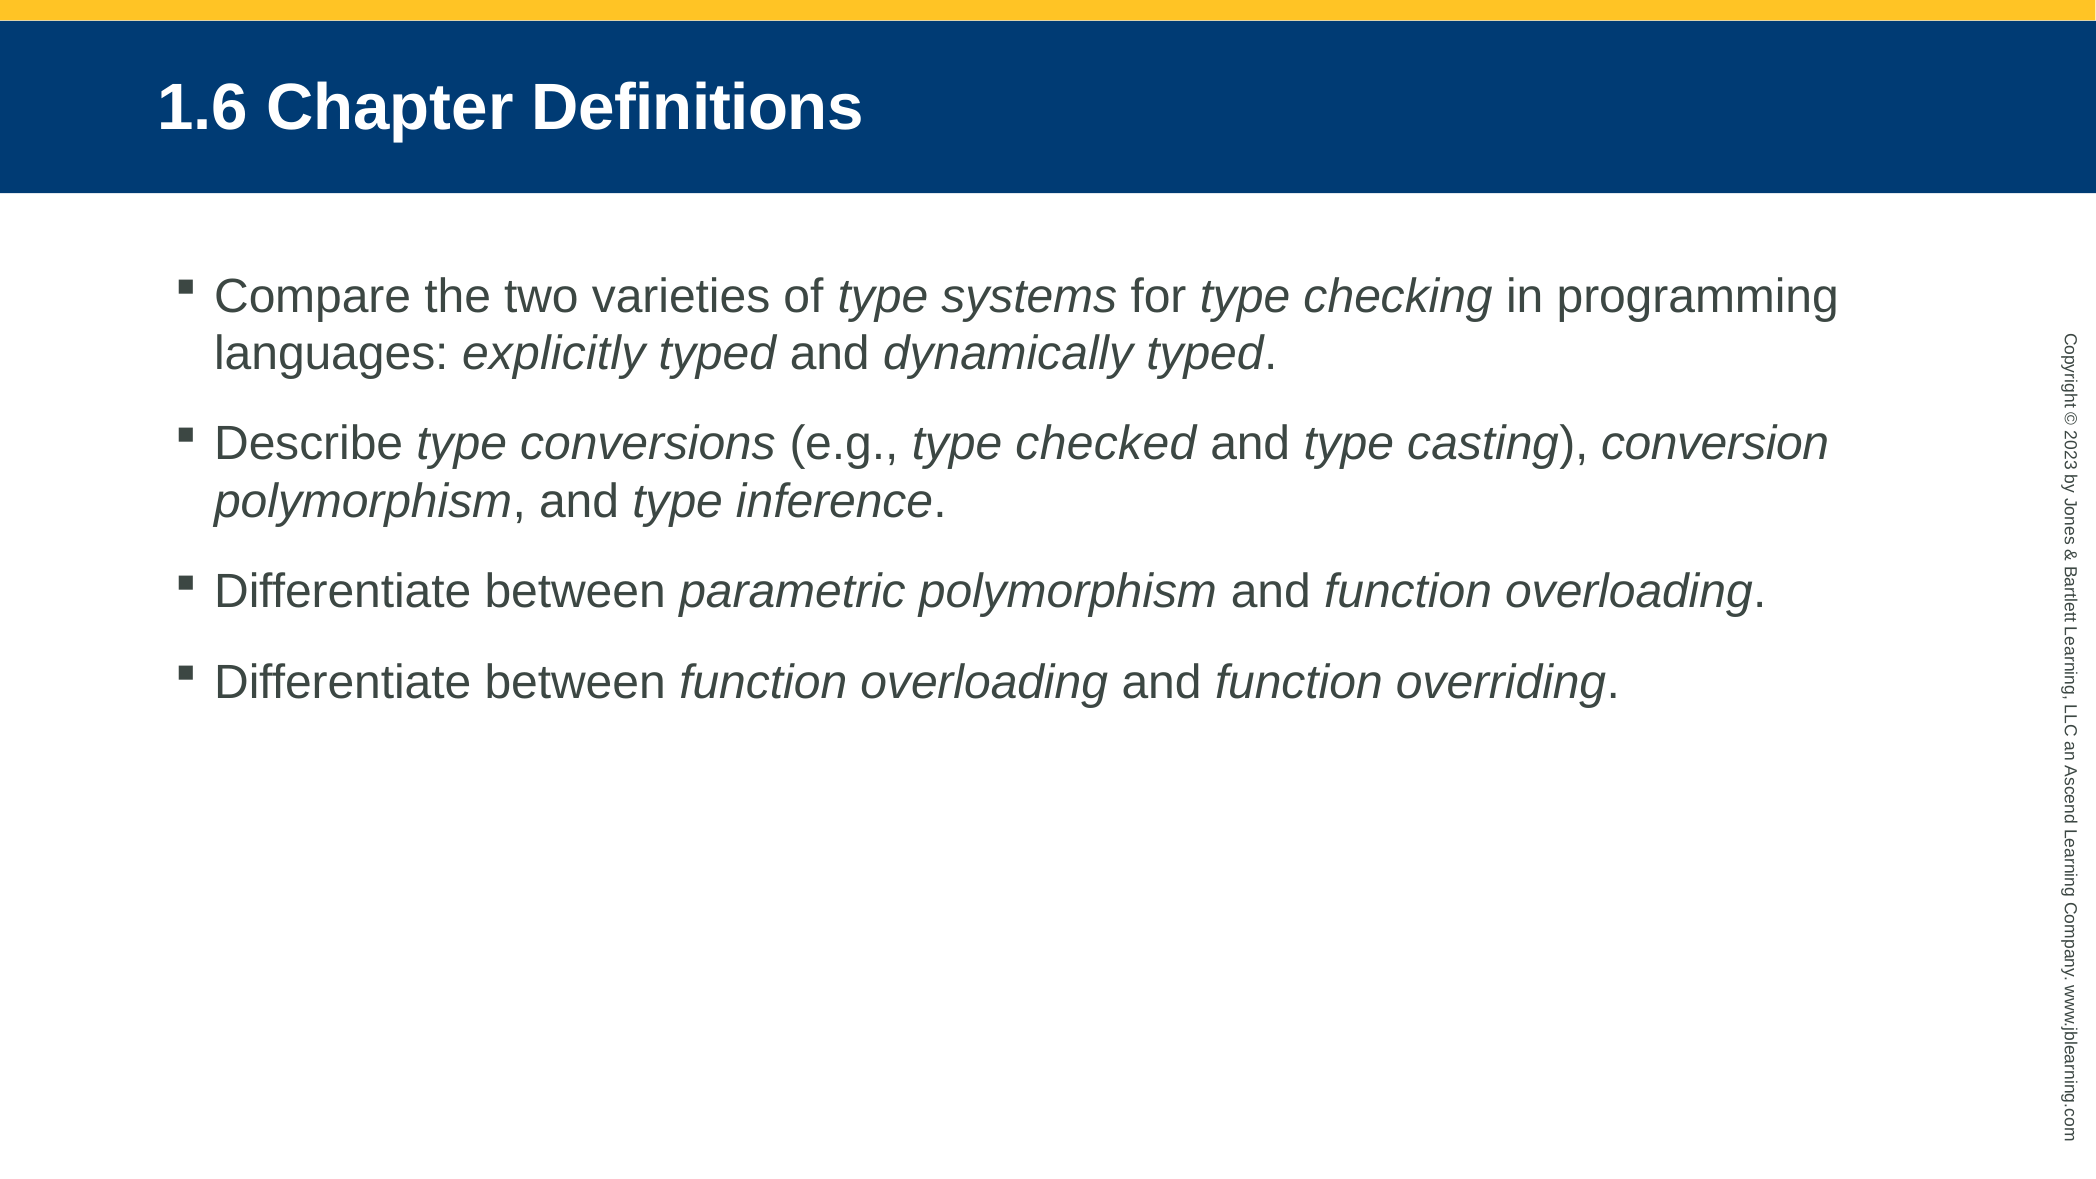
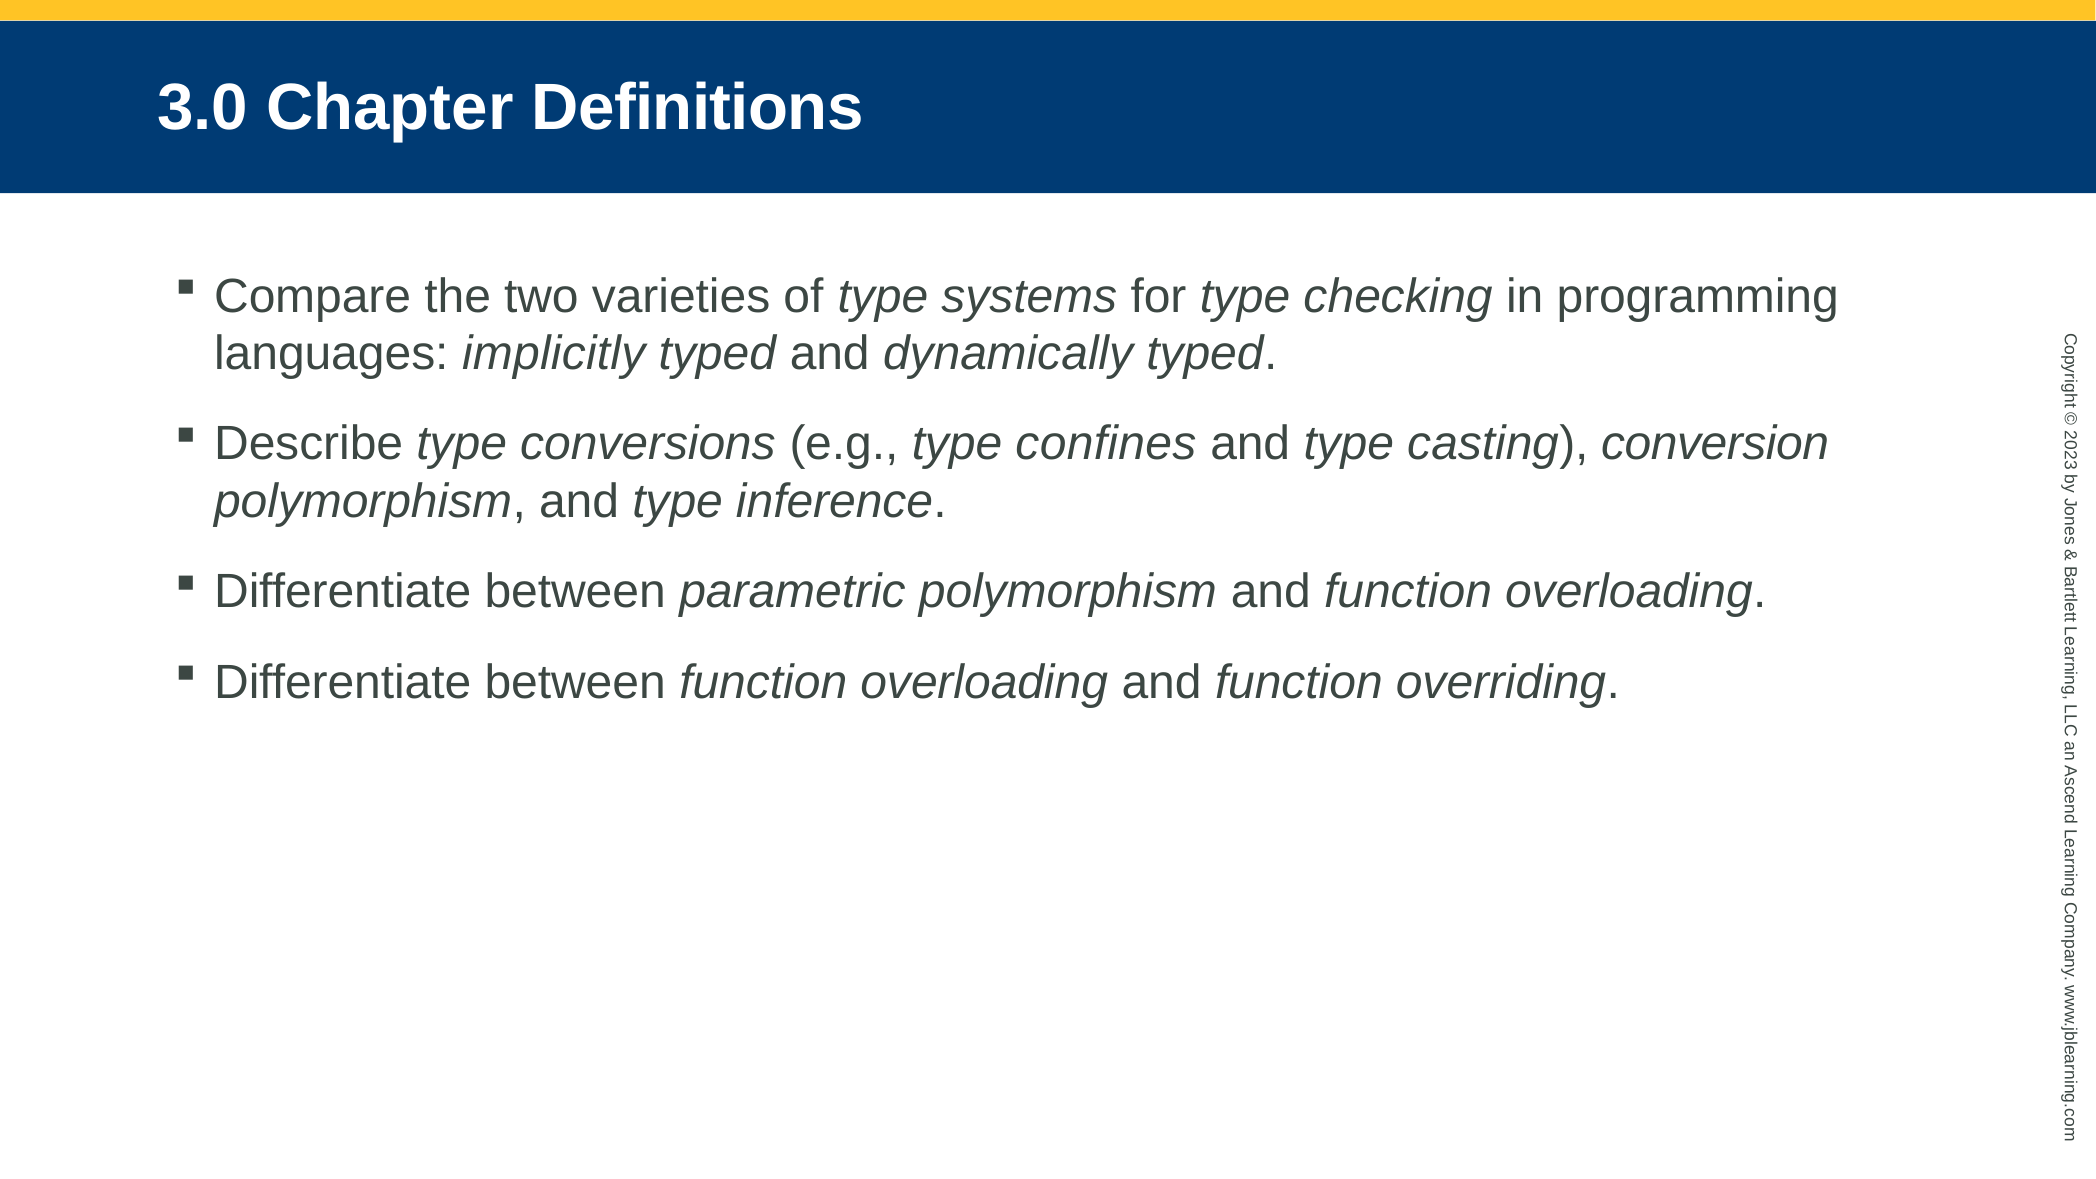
1.6: 1.6 -> 3.0 (203, 108)
explicitly: explicitly -> implicitly (554, 354)
checked: checked -> confines (1106, 444)
